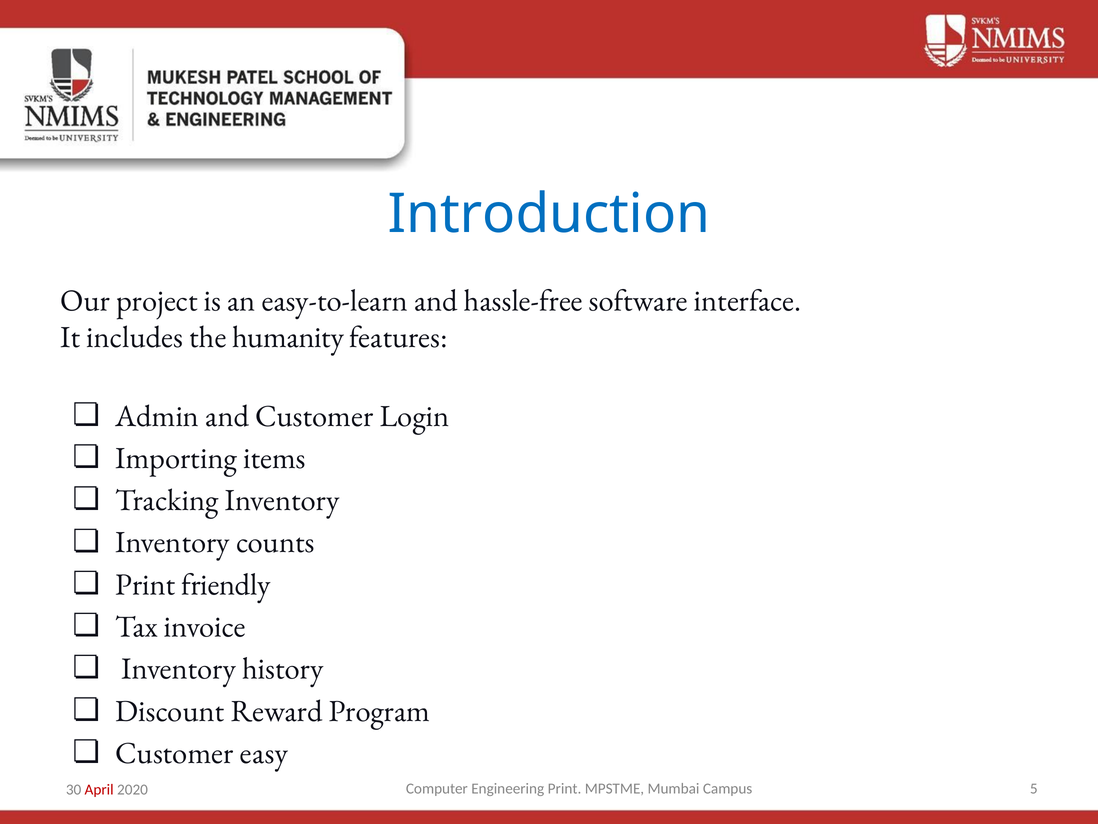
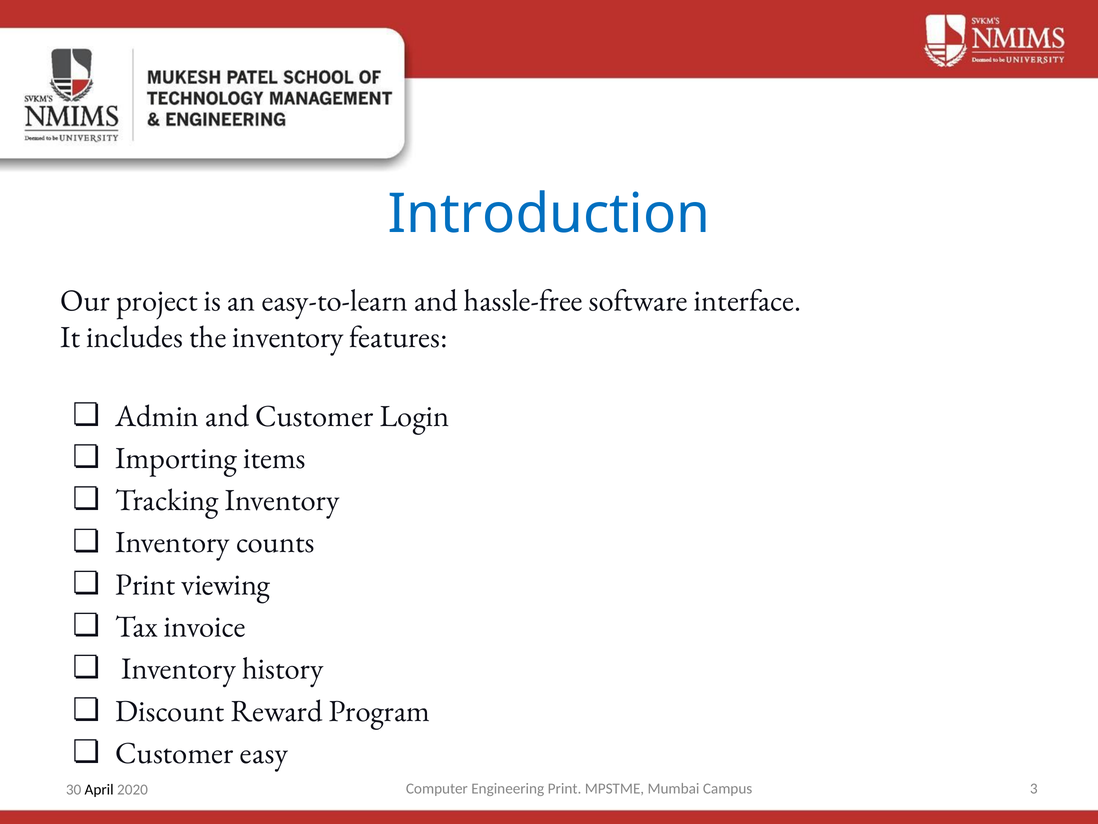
the humanity: humanity -> inventory (288, 337)
friendly: friendly -> viewing (226, 584)
April colour: red -> black (99, 789)
5: 5 -> 3 (1034, 788)
